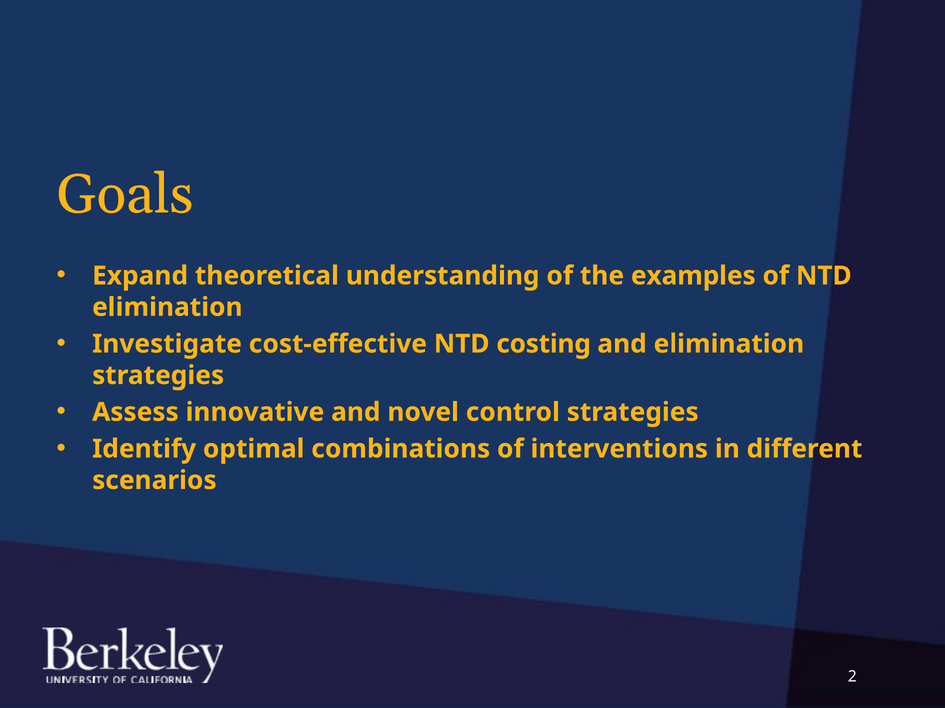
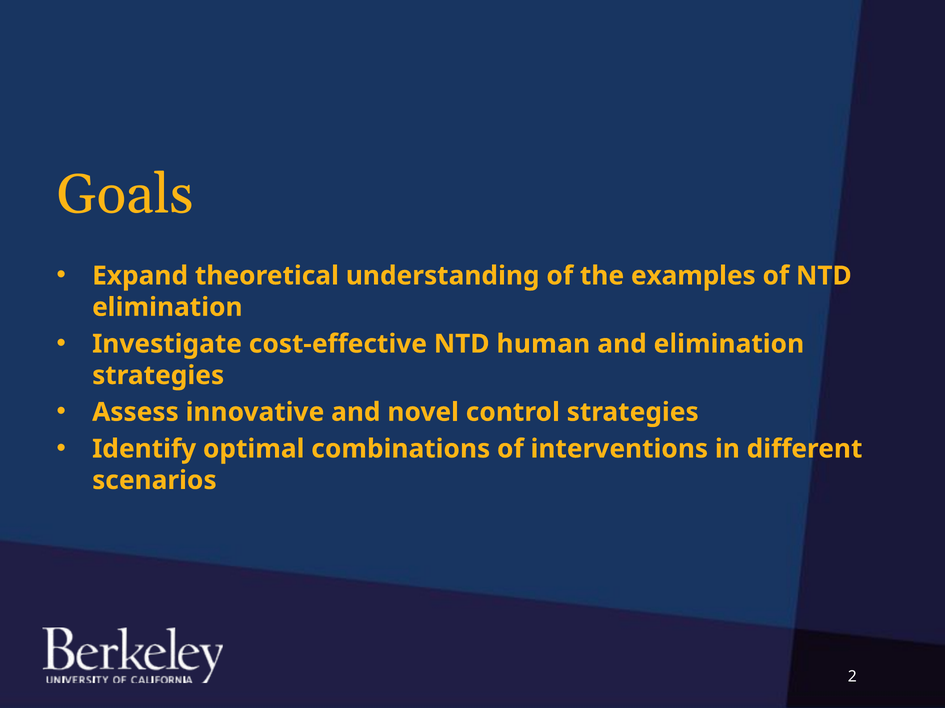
costing: costing -> human (543, 344)
